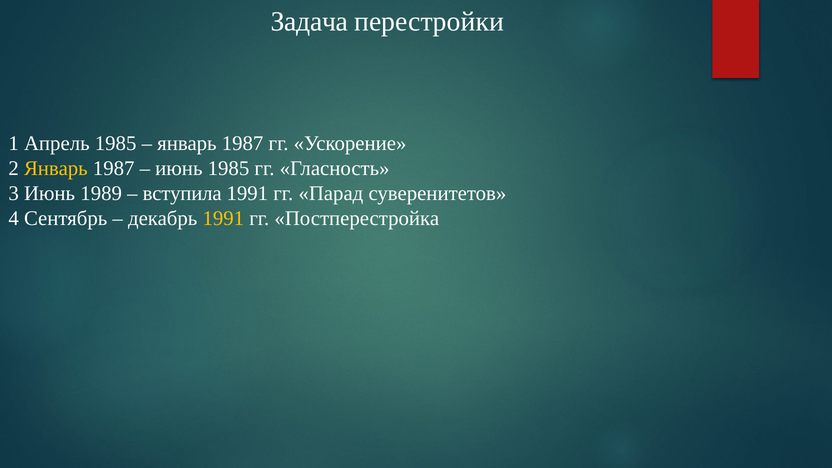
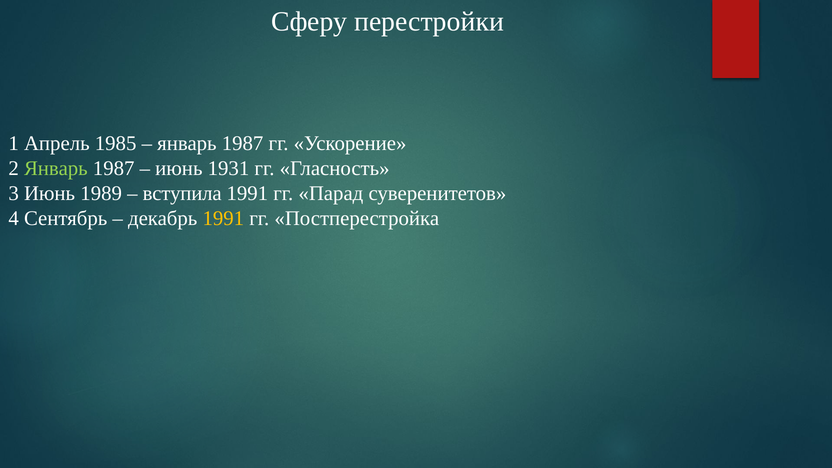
Задача: Задача -> Сферу (309, 22)
Январь colour: yellow -> light green (56, 168)
июнь 1985: 1985 -> 1931 (228, 168)
